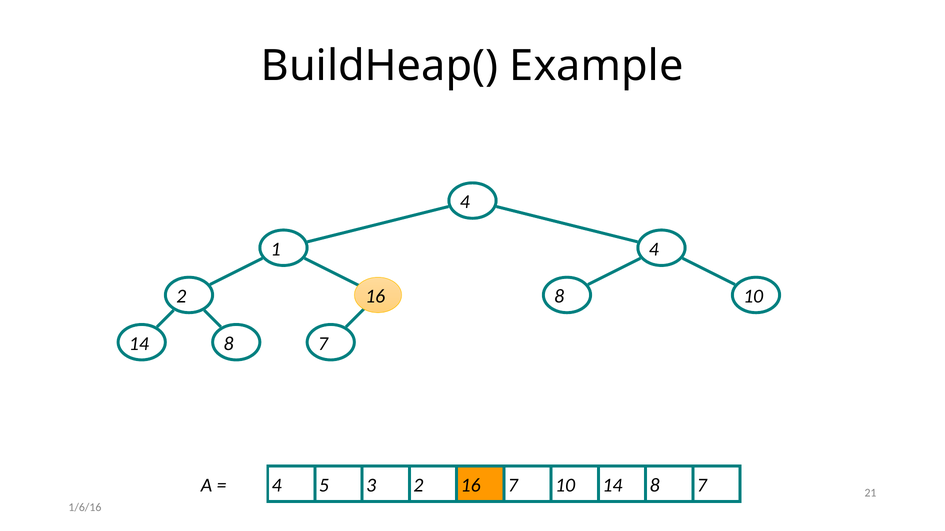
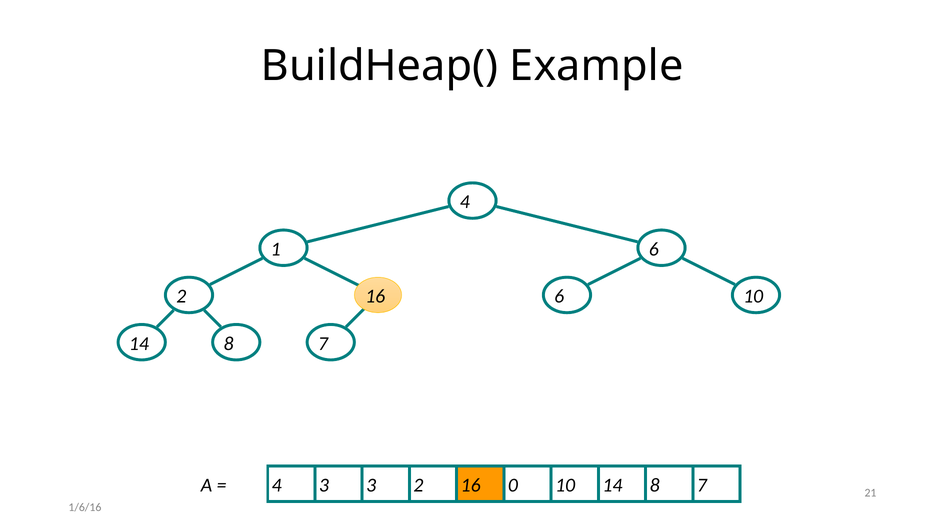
1 4: 4 -> 6 (654, 249)
2 8: 8 -> 6 (559, 297)
4 5: 5 -> 3 (324, 486)
16 7: 7 -> 0 (513, 486)
